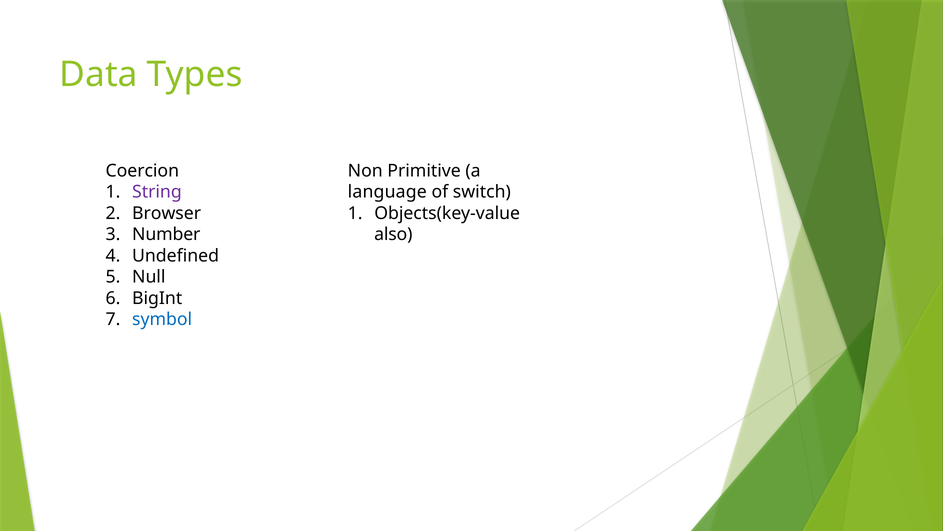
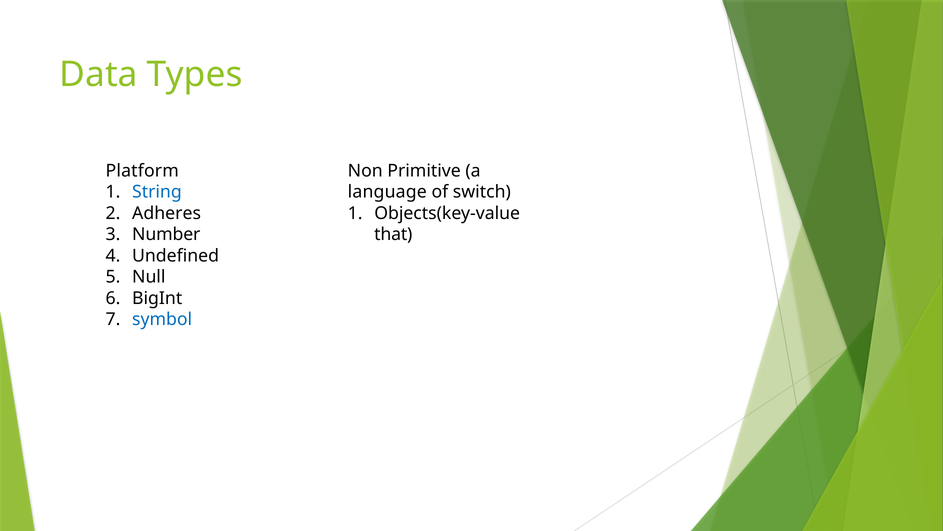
Coercion: Coercion -> Platform (142, 171)
String colour: purple -> blue (157, 192)
Browser: Browser -> Adheres (167, 213)
also: also -> that (393, 234)
